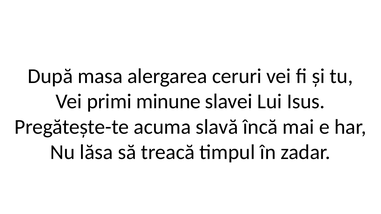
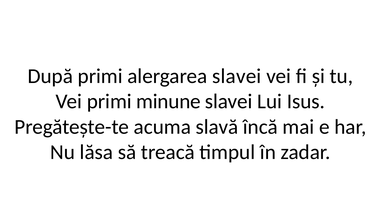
După masa: masa -> primi (100, 76)
alergarea ceruri: ceruri -> slavei (237, 76)
